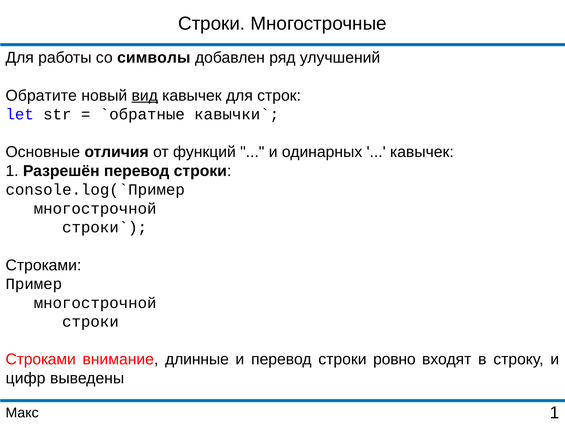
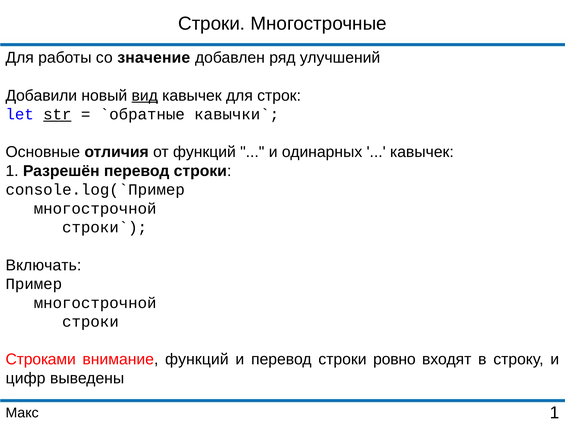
символы: символы -> значение (154, 58)
Обратите: Обратите -> Добавили (41, 95)
str underline: none -> present (57, 114)
Строками: Строками -> Включать (43, 265)
внимание длинные: длинные -> функций (197, 359)
